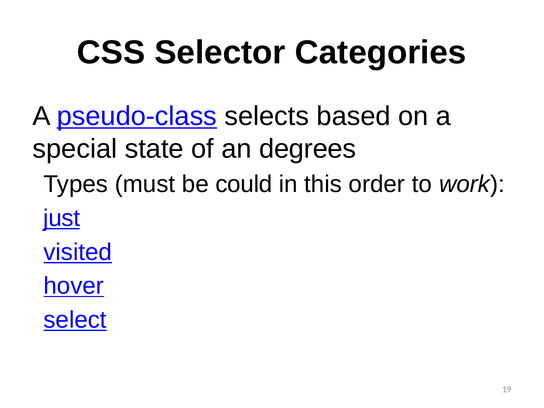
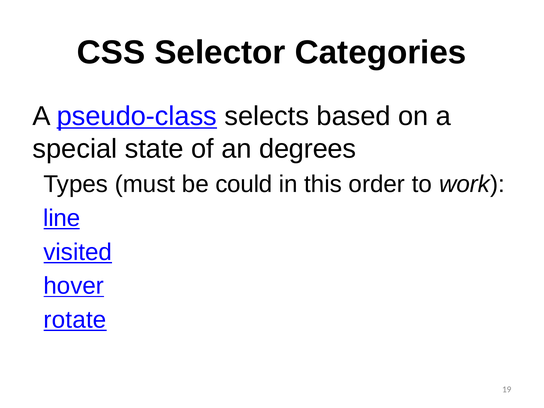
just: just -> line (62, 218)
select: select -> rotate (75, 320)
